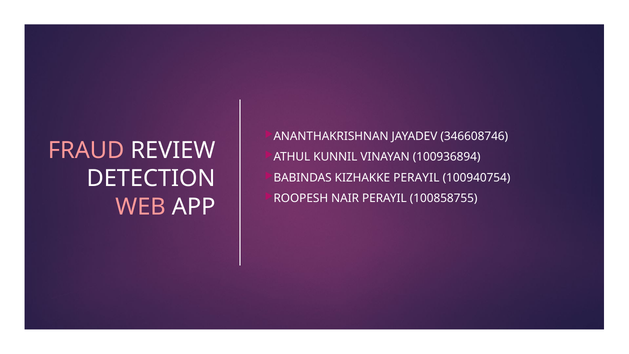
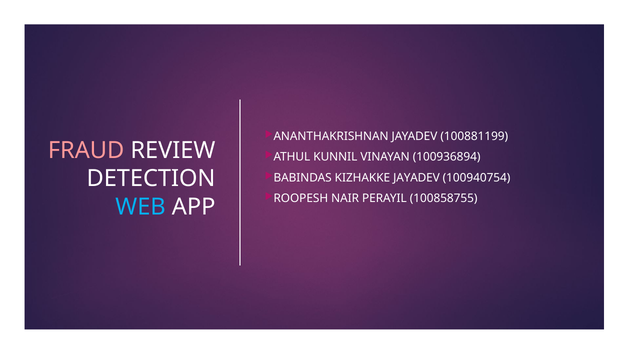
346608746: 346608746 -> 100881199 (474, 136)
KIZHAKKE PERAYIL: PERAYIL -> JAYADEV (416, 178)
WEB colour: pink -> light blue (141, 207)
